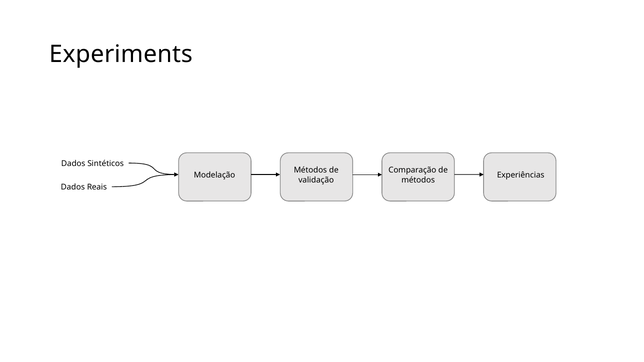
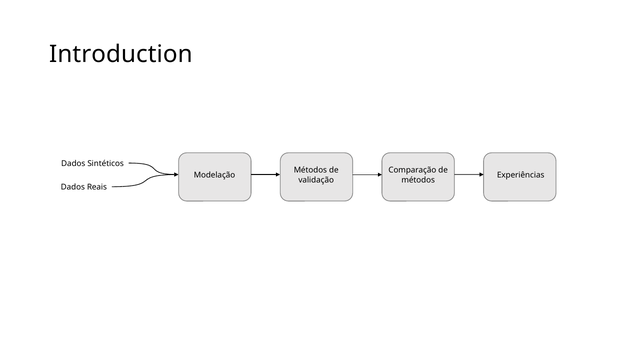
Experiments: Experiments -> Introduction (121, 54)
